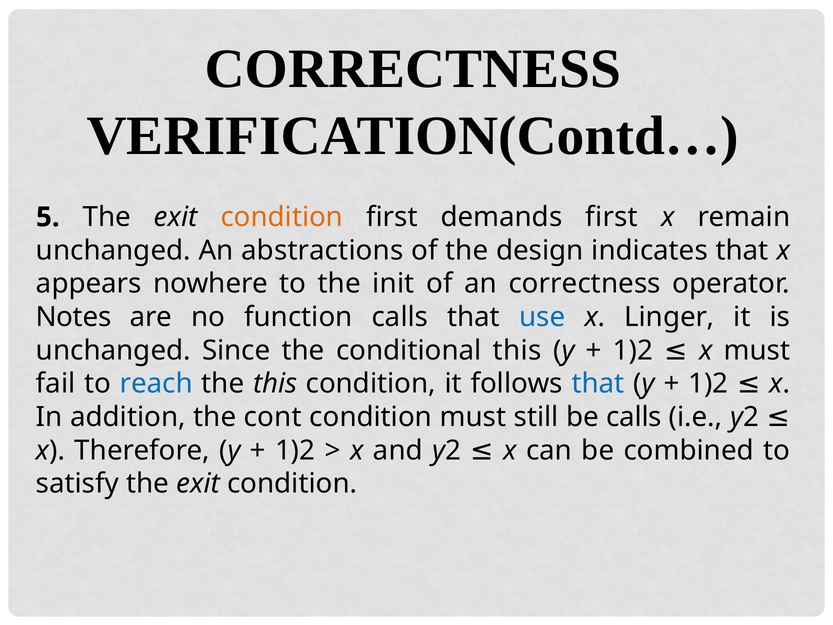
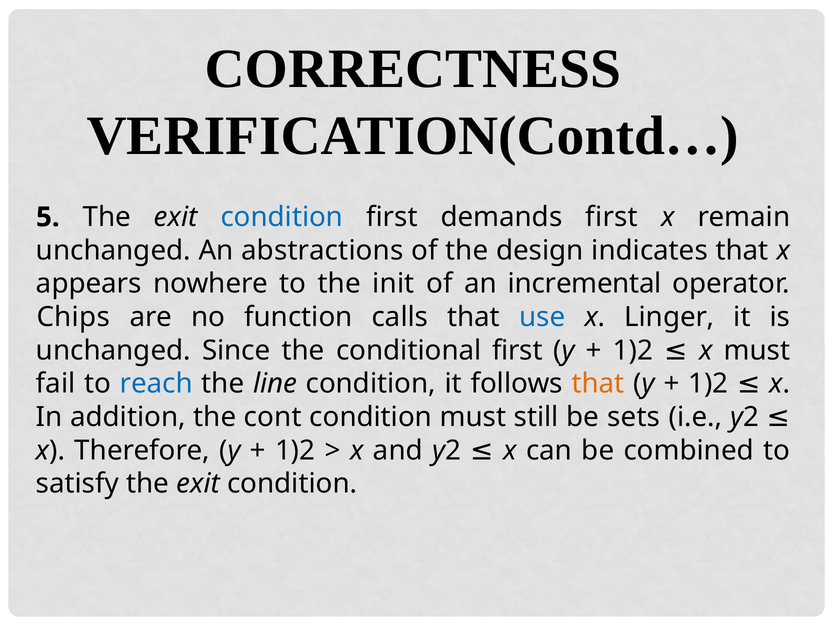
condition colour: orange -> blue (282, 217)
an correctness: correctness -> incremental (585, 284)
Notes: Notes -> Chips (73, 317)
conditional this: this -> first (517, 350)
the this: this -> line (275, 384)
that colour: blue -> orange (598, 384)
be calls: calls -> sets (634, 417)
